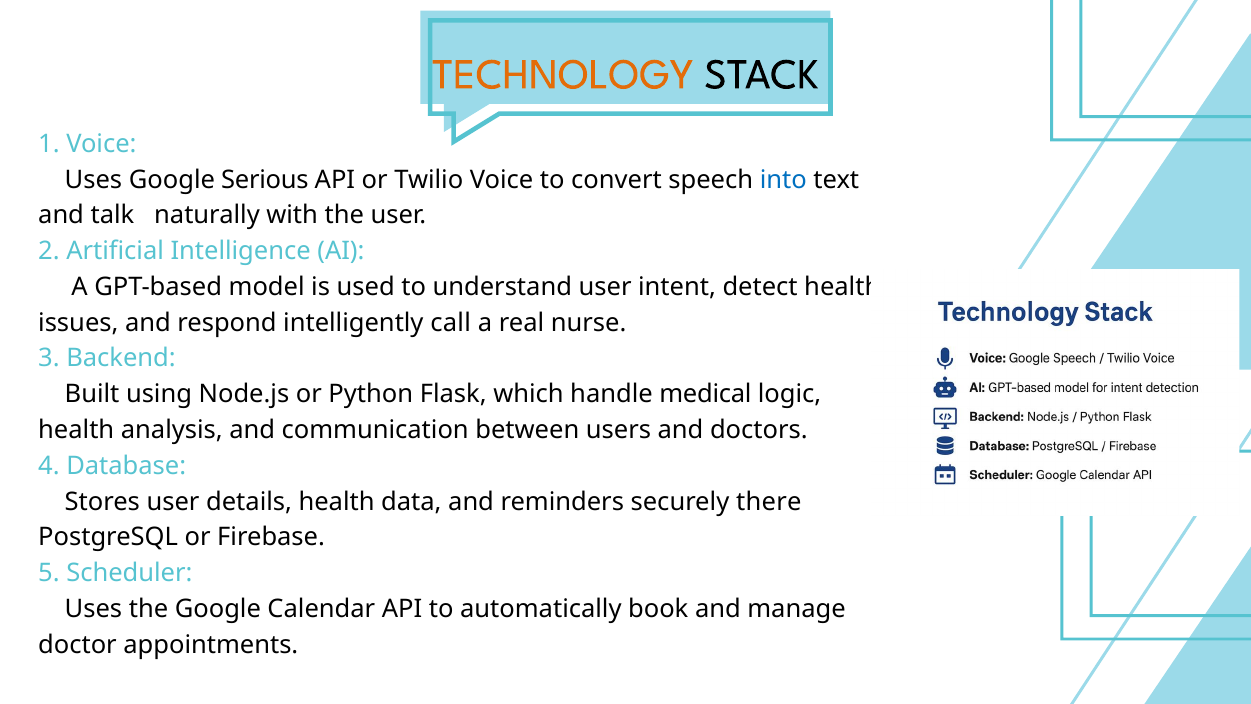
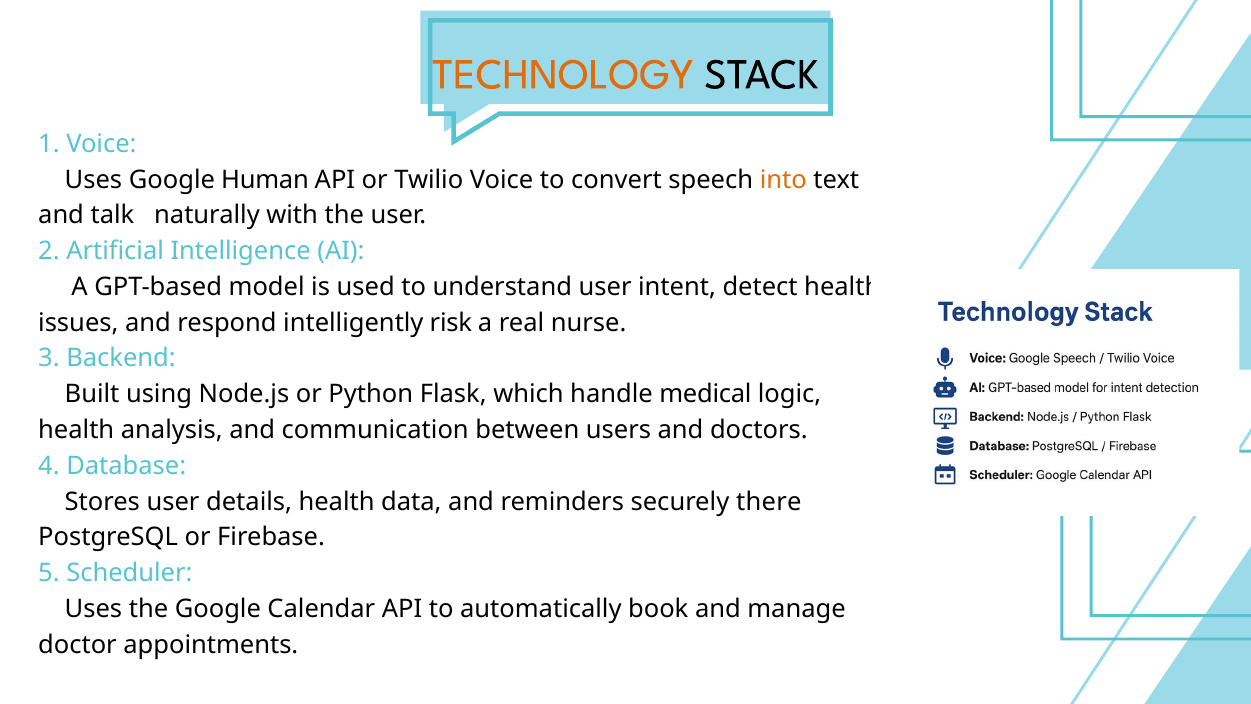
Serious: Serious -> Human (265, 180)
into colour: blue -> orange (783, 180)
call: call -> risk (451, 323)
